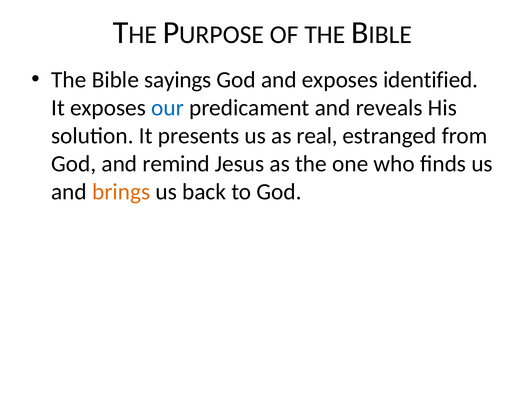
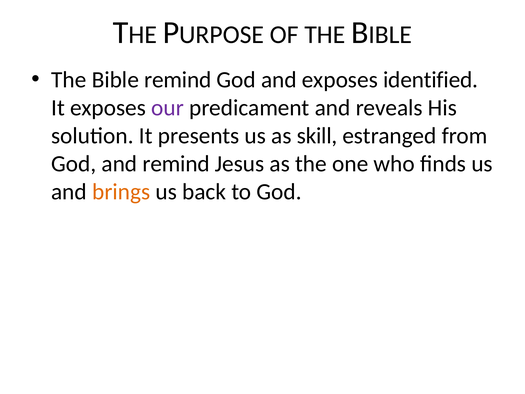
Bible sayings: sayings -> remind (178, 80)
our colour: blue -> purple (167, 108)
real: real -> skill (317, 136)
